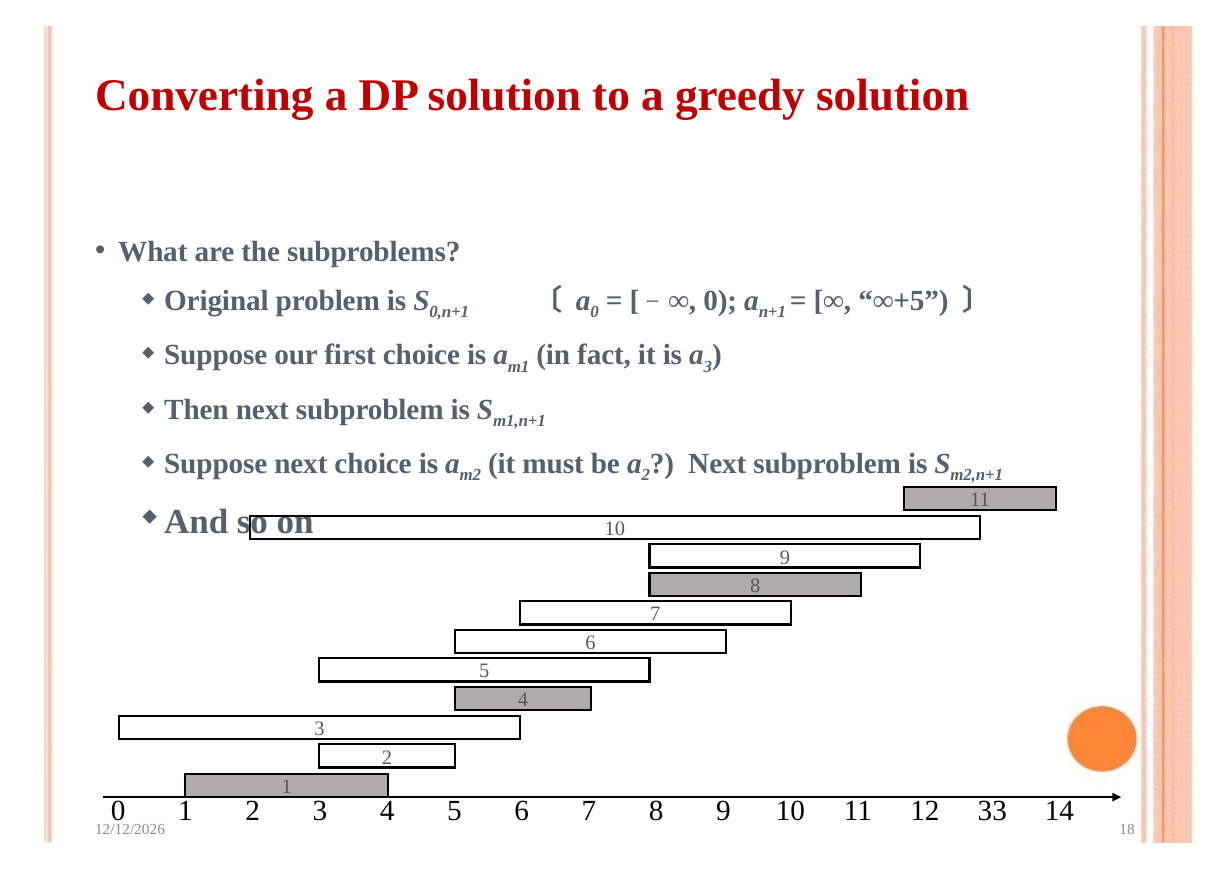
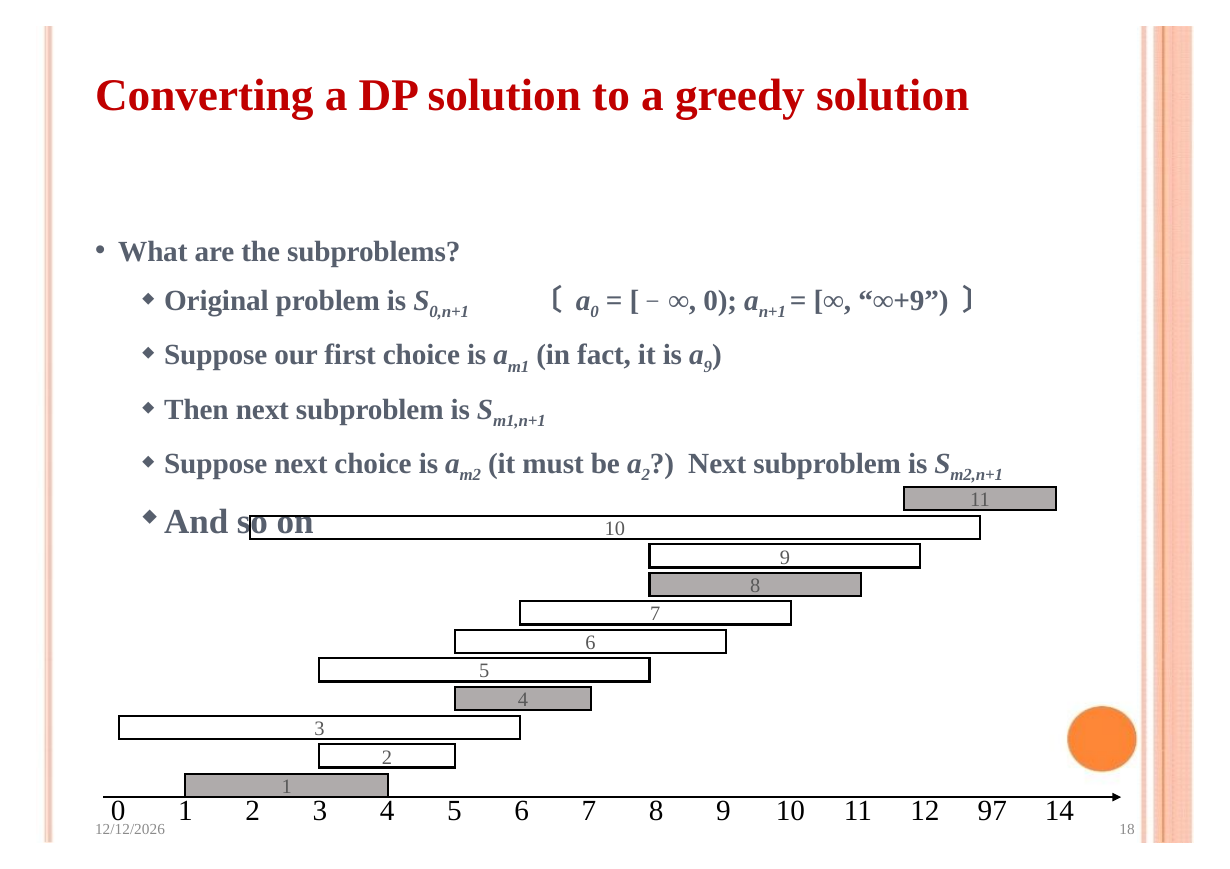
∞+5: ∞+5 -> ∞+9 (903, 301)
a 3: 3 -> 9 (708, 367)
33: 33 -> 97 (992, 812)
